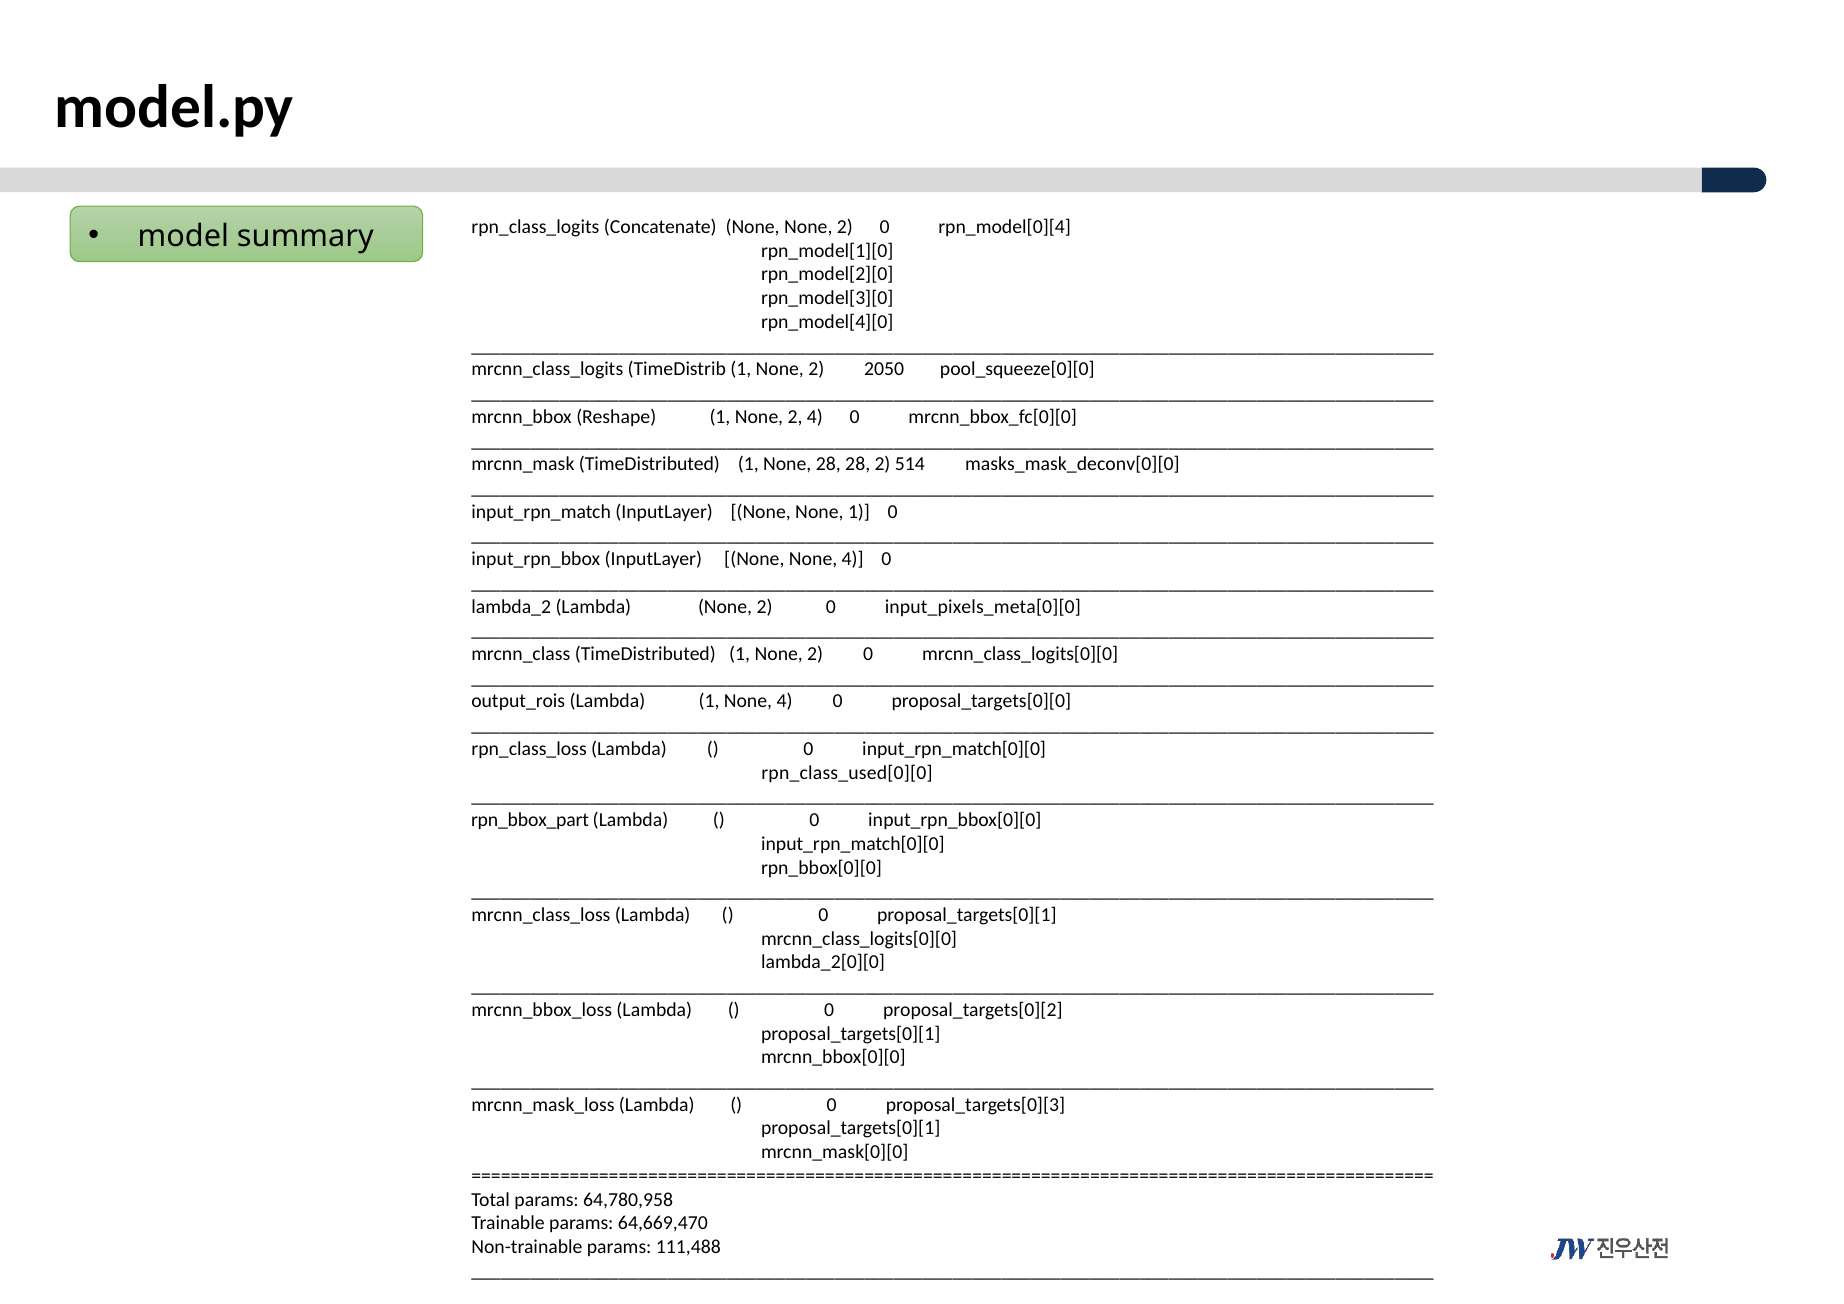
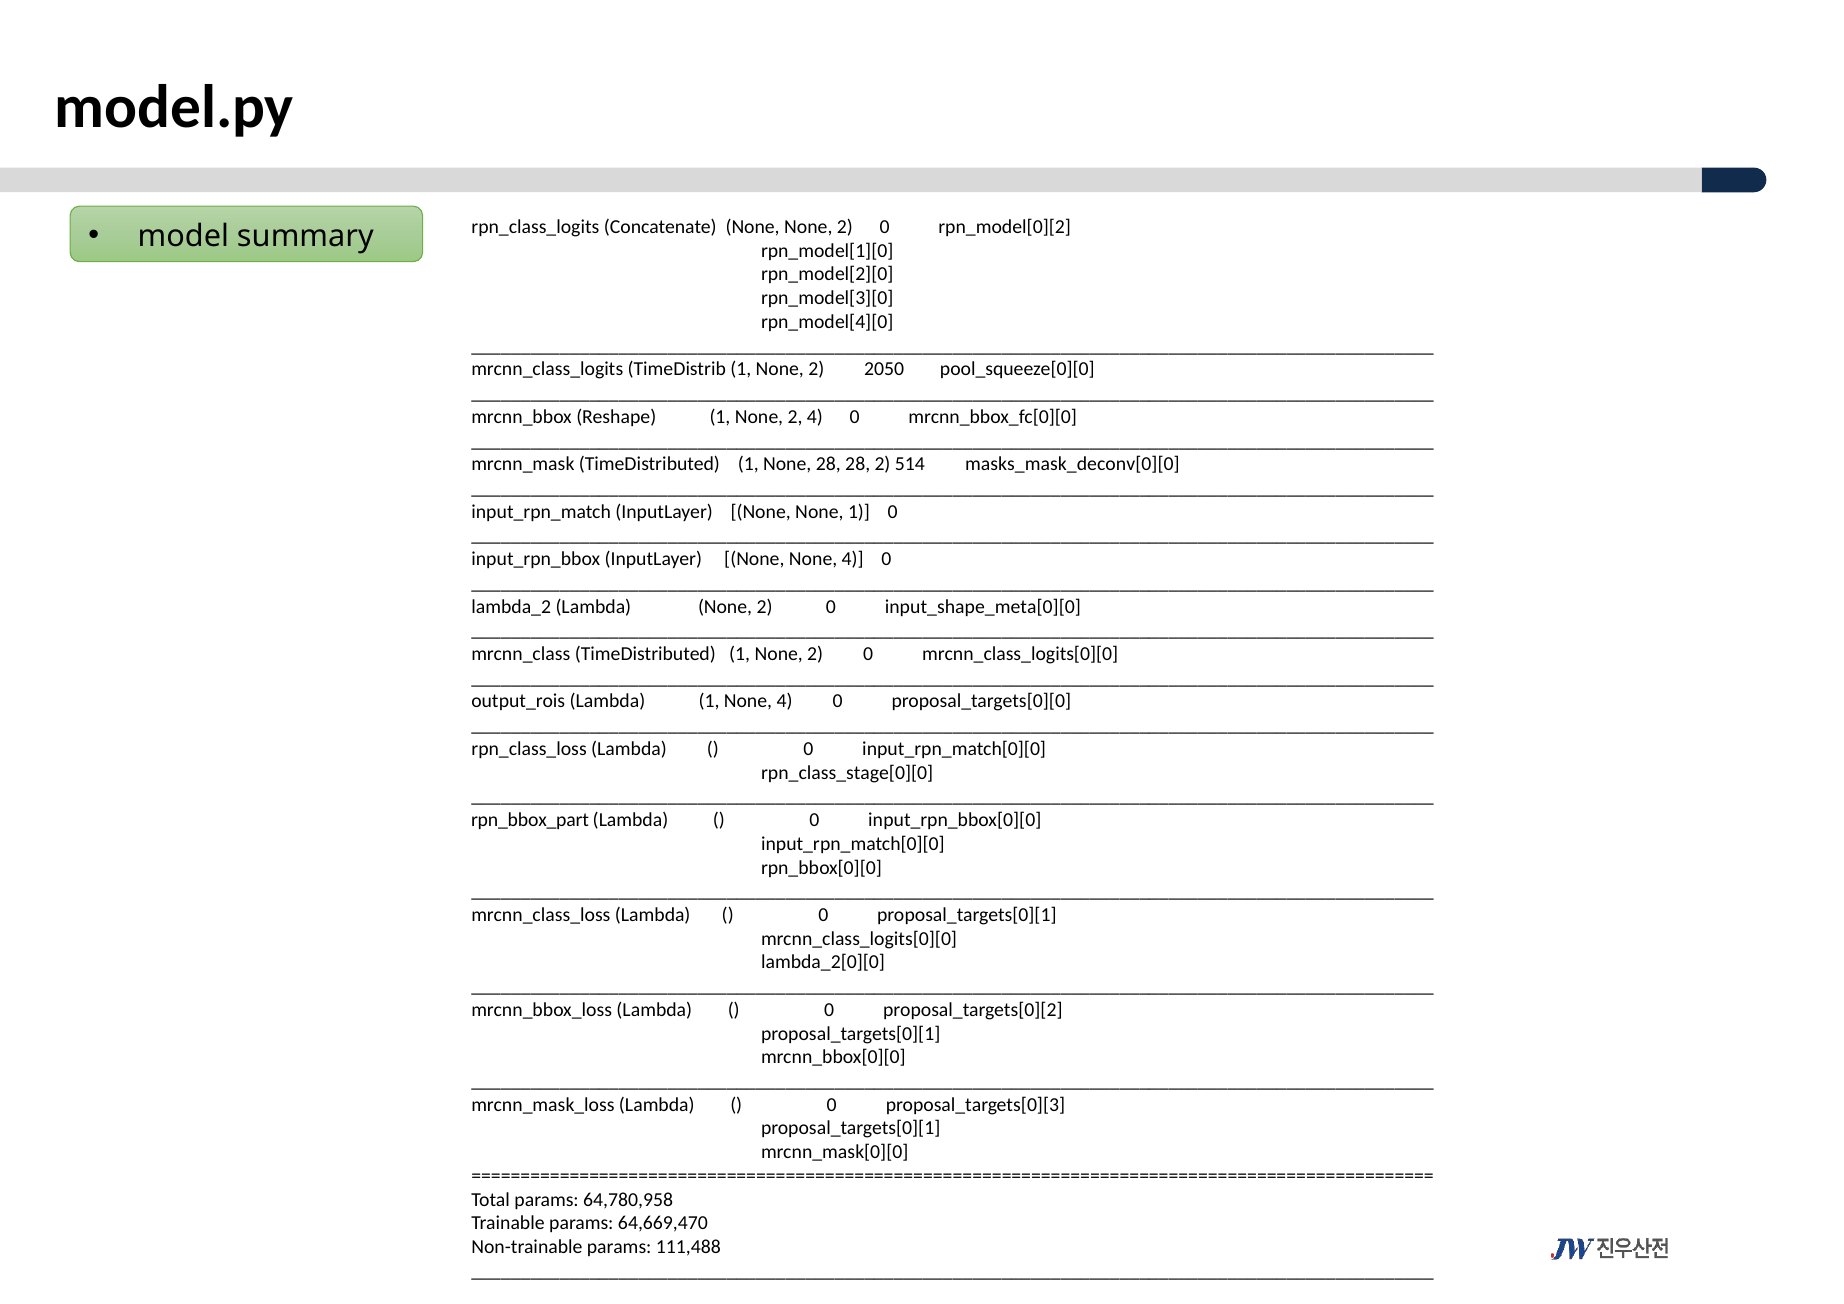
rpn_model[0][4: rpn_model[0][4 -> rpn_model[0][2 (1005, 227)
input_pixels_meta[0][0: input_pixels_meta[0][0 -> input_shape_meta[0][0 (983, 606)
rpn_class_used[0][0: rpn_class_used[0][0 -> rpn_class_stage[0][0 (847, 773)
